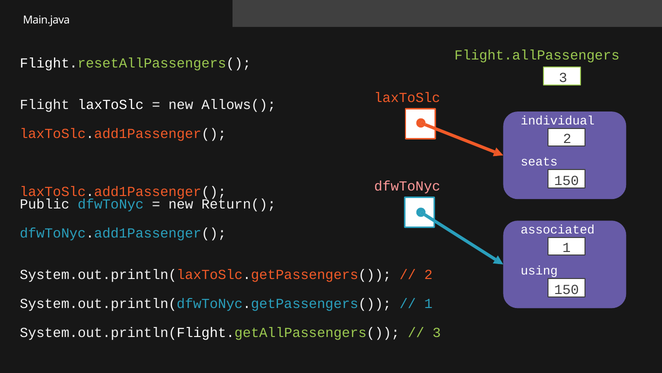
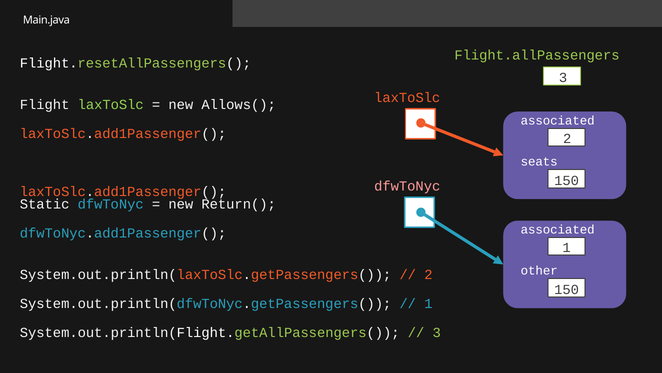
laxToSlc colour: white -> light green (111, 105)
individual: individual -> associated (558, 121)
Public: Public -> Static (45, 204)
using: using -> other (539, 270)
